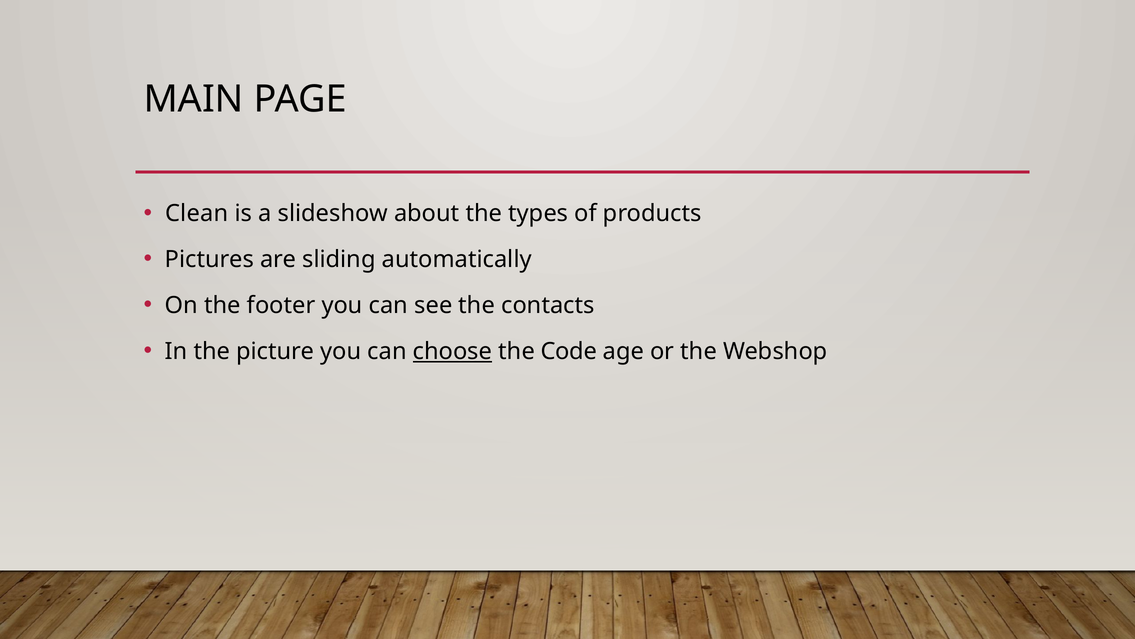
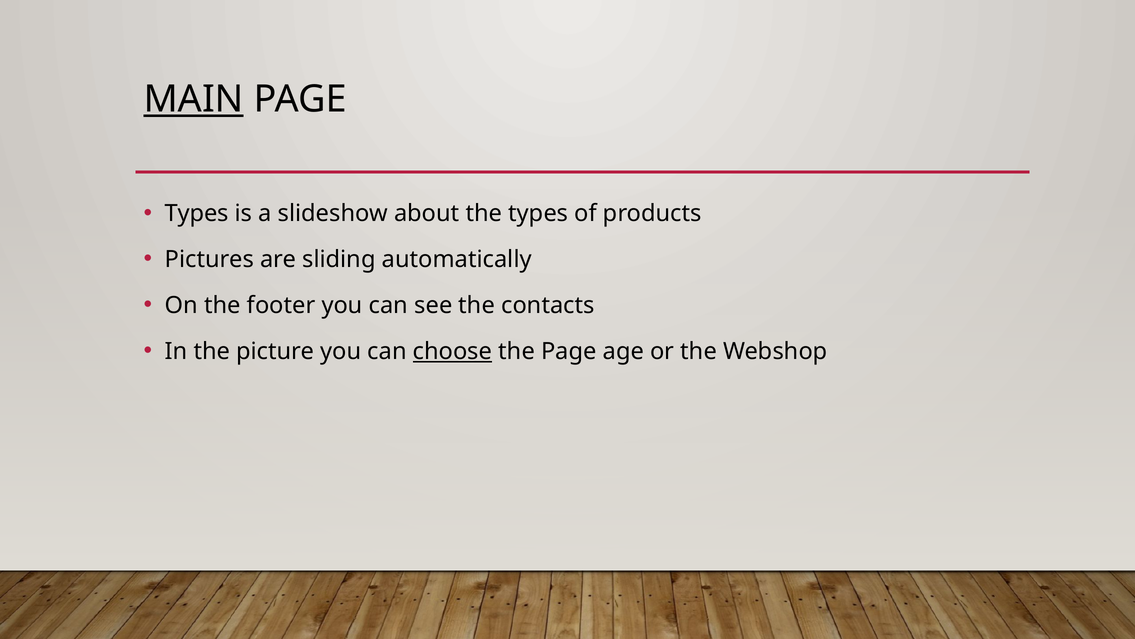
MAIN underline: none -> present (194, 99)
Clean: Clean -> Types (197, 213)
the Code: Code -> Page (569, 351)
